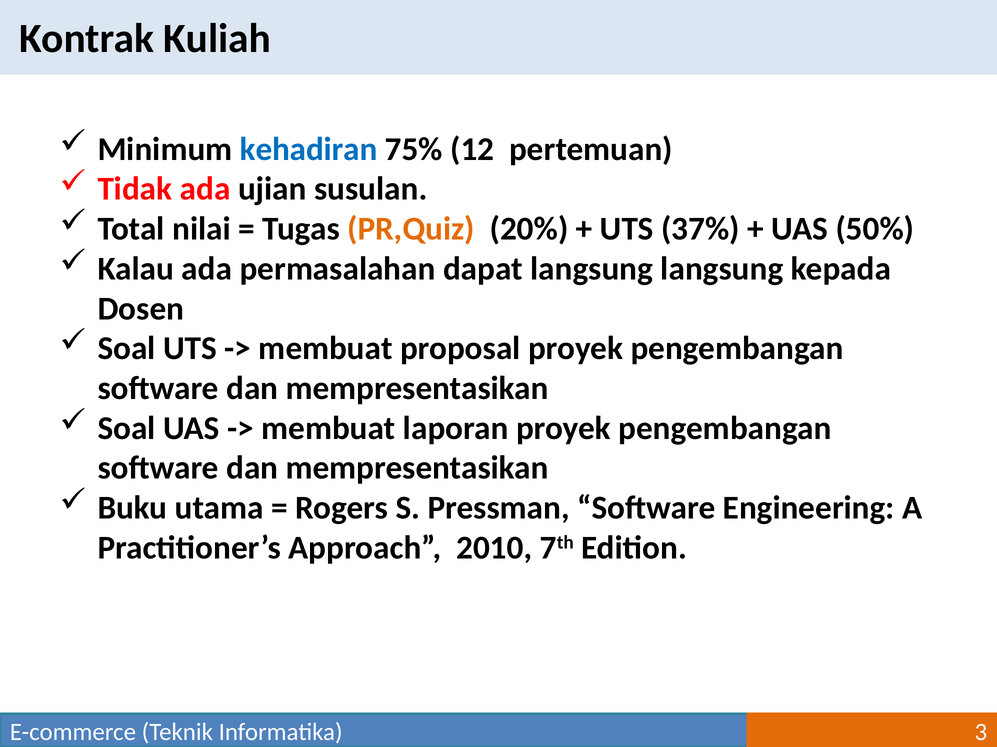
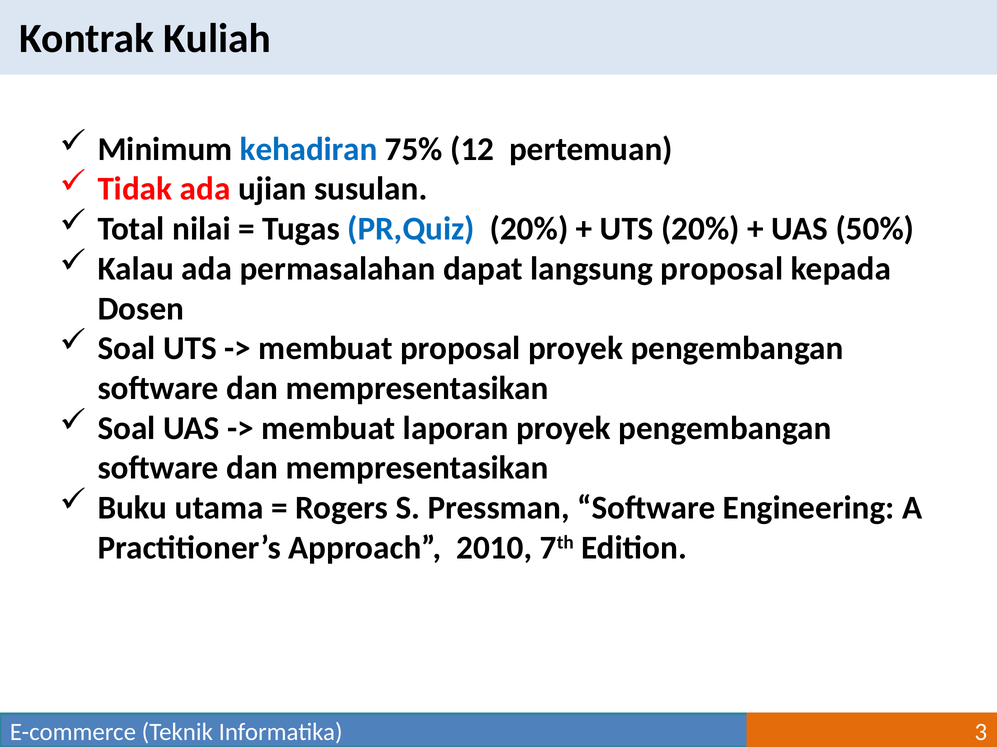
PR,Quiz colour: orange -> blue (411, 229)
UTS 37%: 37% -> 20% (700, 229)
langsung langsung: langsung -> proposal (722, 269)
